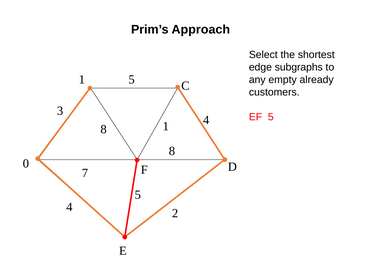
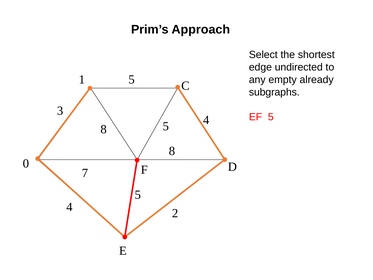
subgraphs: subgraphs -> undirected (299, 67)
customers: customers -> subgraphs (274, 92)
8 1: 1 -> 5 (166, 126)
